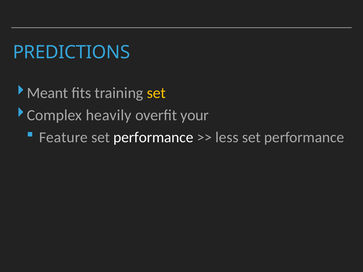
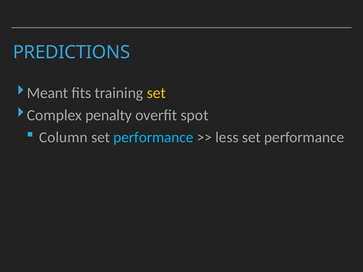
heavily: heavily -> penalty (109, 115)
your: your -> spot (195, 115)
Feature: Feature -> Column (63, 137)
performance colour: white -> light blue (153, 137)
